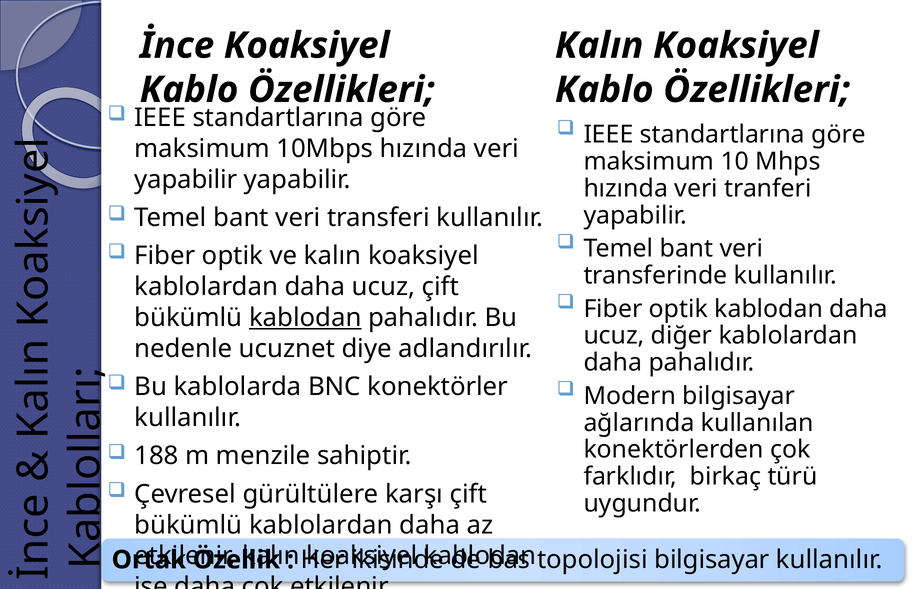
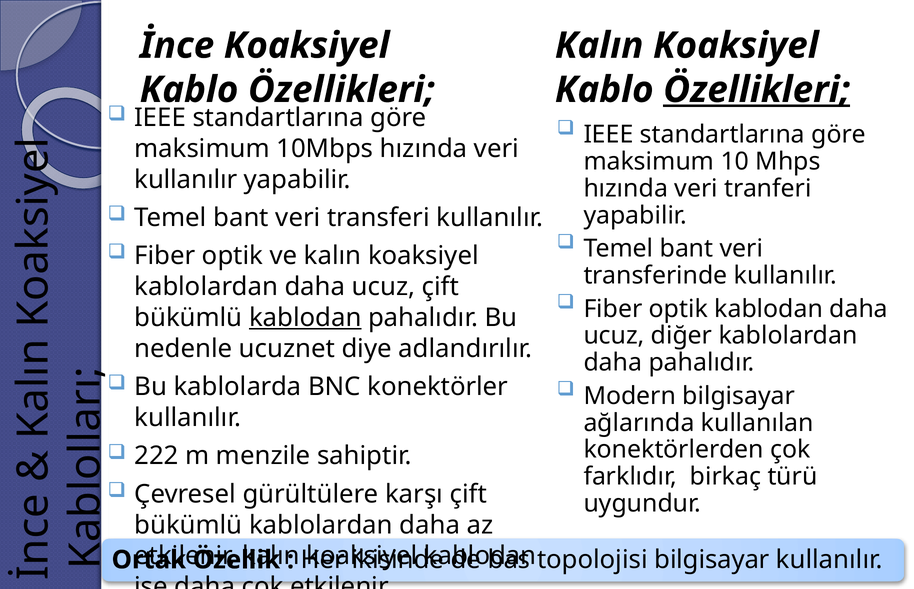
Özellikleri underline: none -> present (757, 90)
yapabilir: yapabilir -> kullanılır (186, 180)
188: 188 -> 222 (156, 456)
